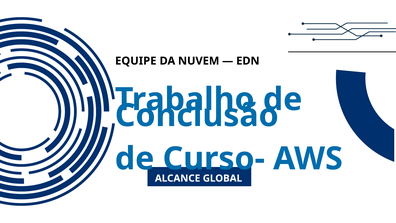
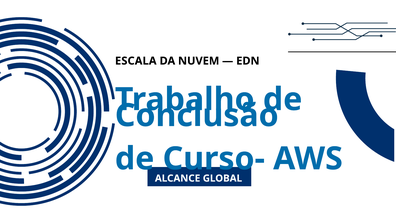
EQUIPE: EQUIPE -> ESCALA (136, 61)
